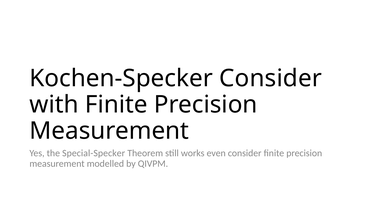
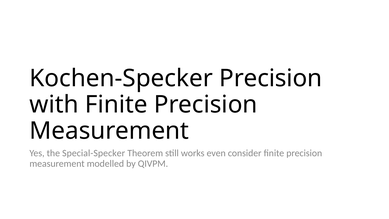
Kochen-Specker Consider: Consider -> Precision (271, 78)
